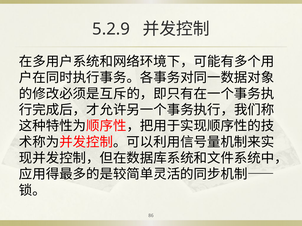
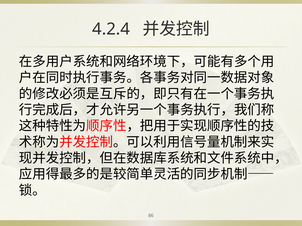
5.2.9: 5.2.9 -> 4.2.4 (111, 29)
